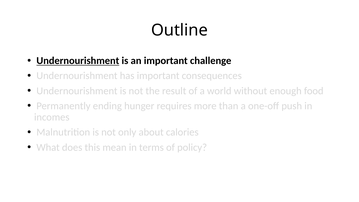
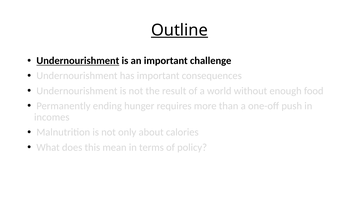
Outline underline: none -> present (179, 30)
